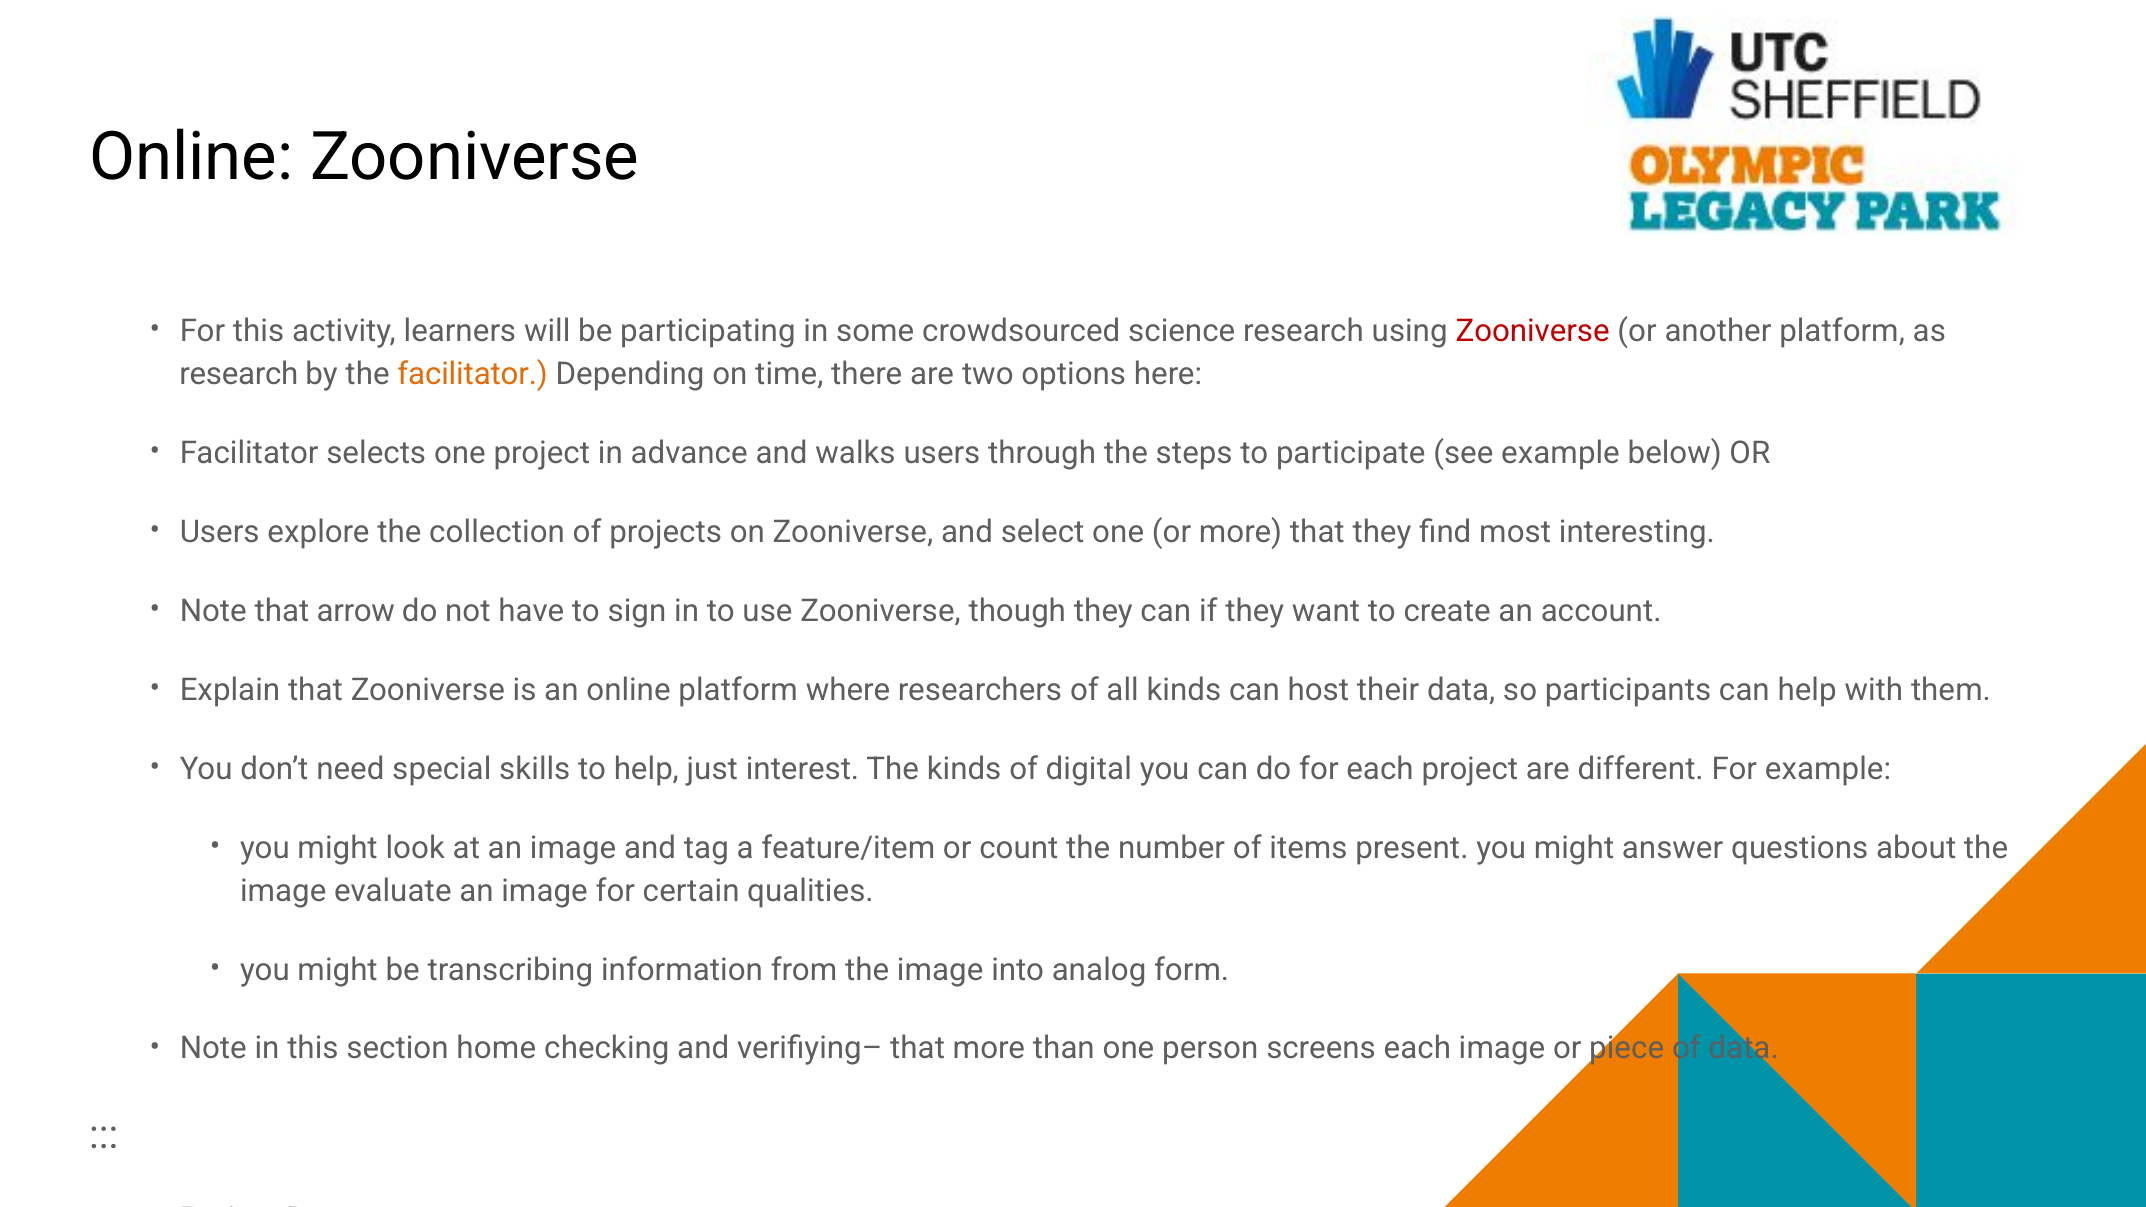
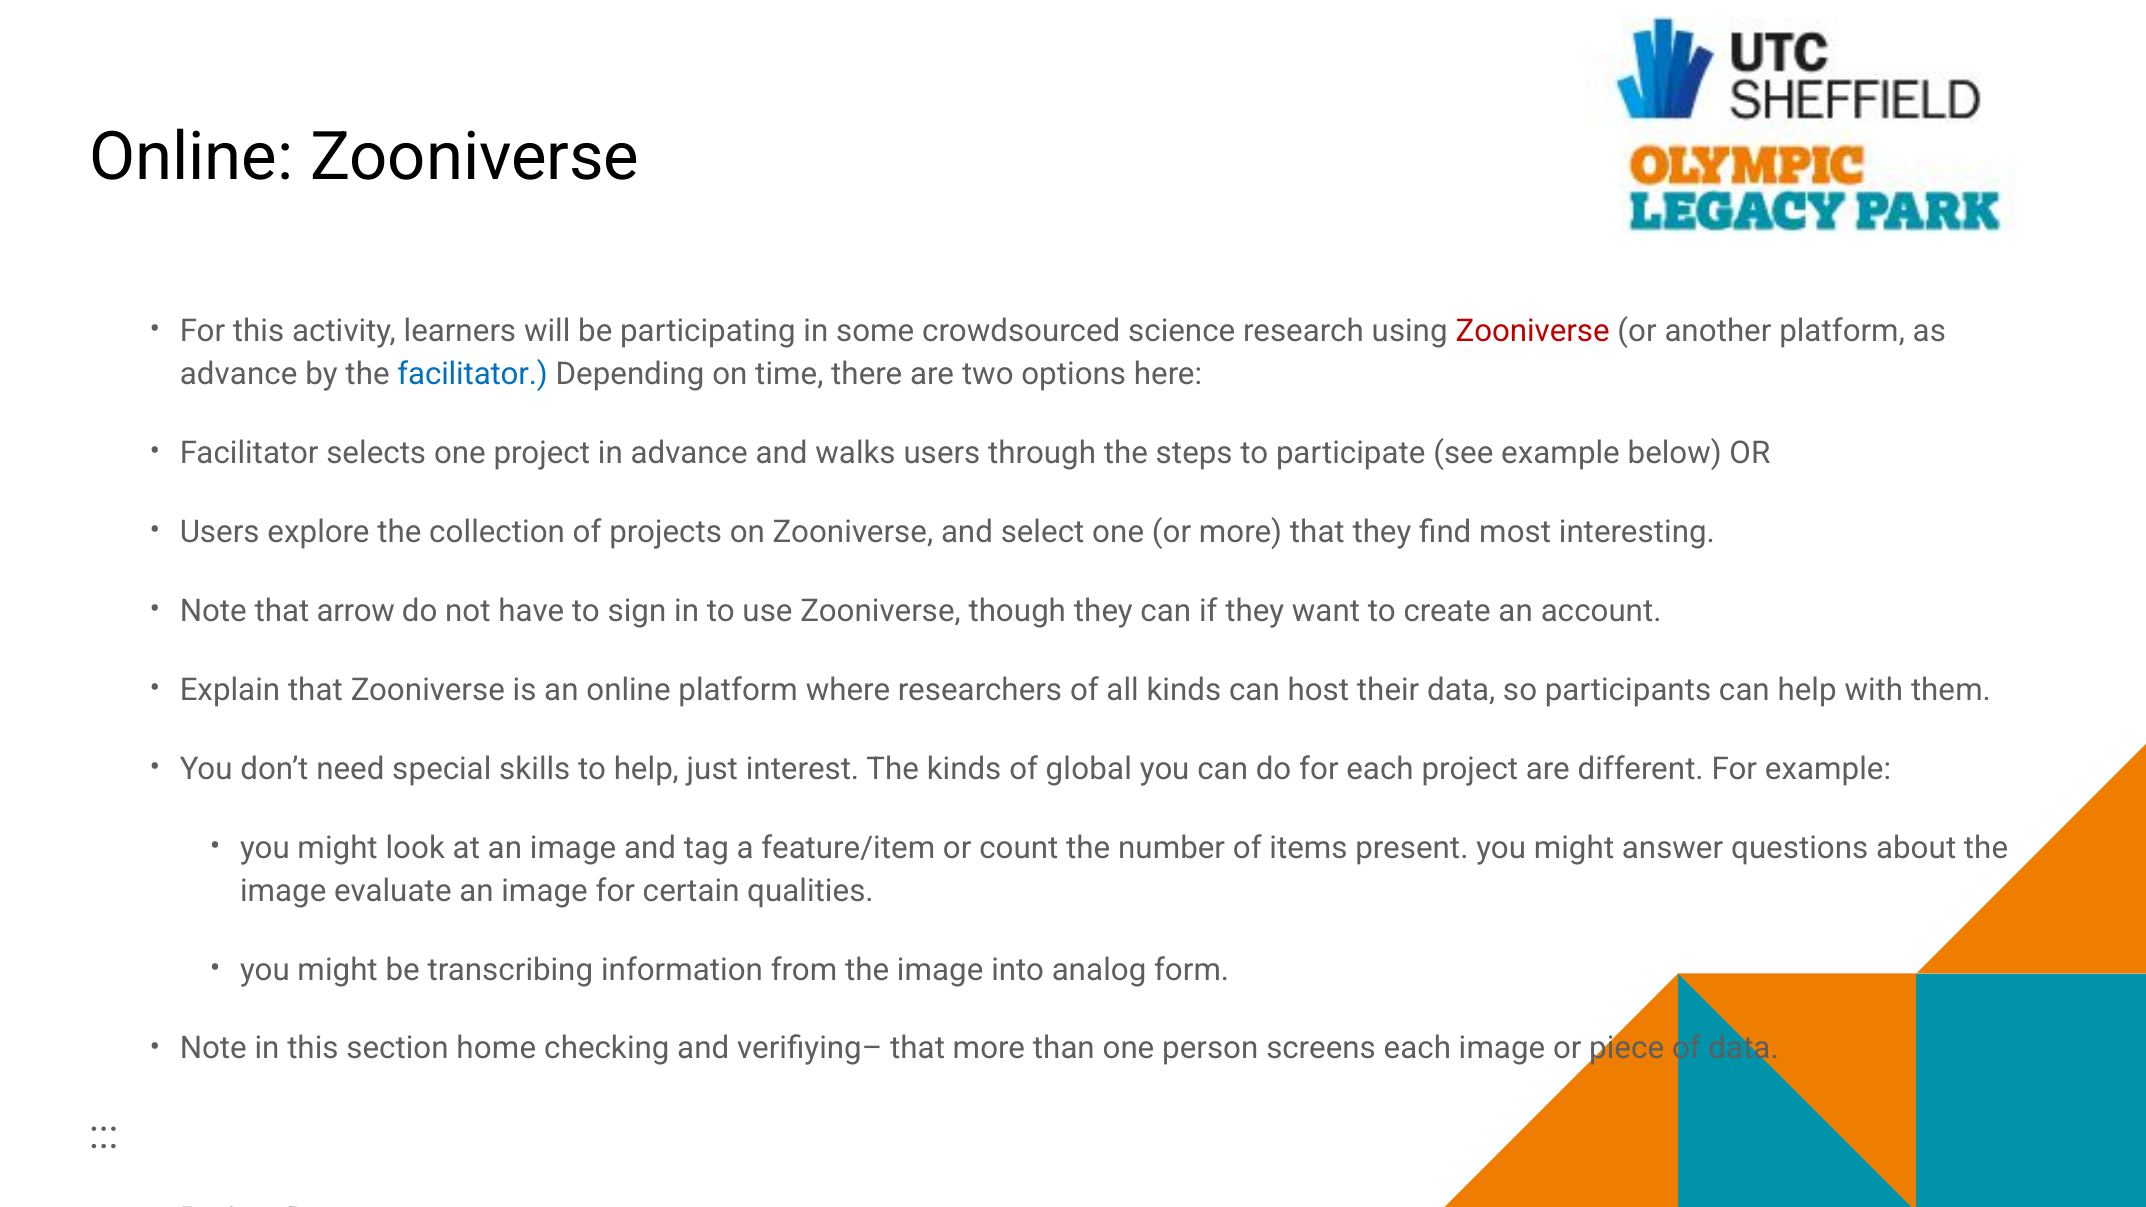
research: research -> advance (239, 374)
facilitator colour: orange -> blue (473, 374)
digital: digital -> global (1089, 769)
